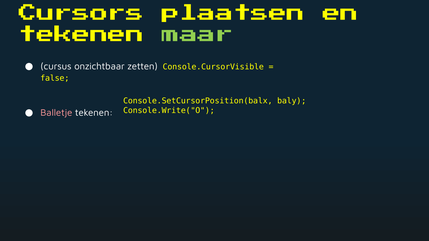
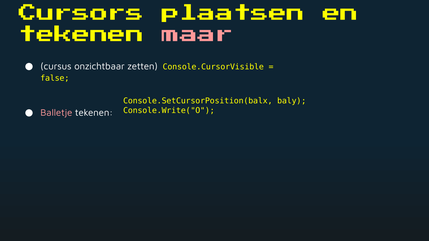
maar colour: light green -> pink (198, 38)
